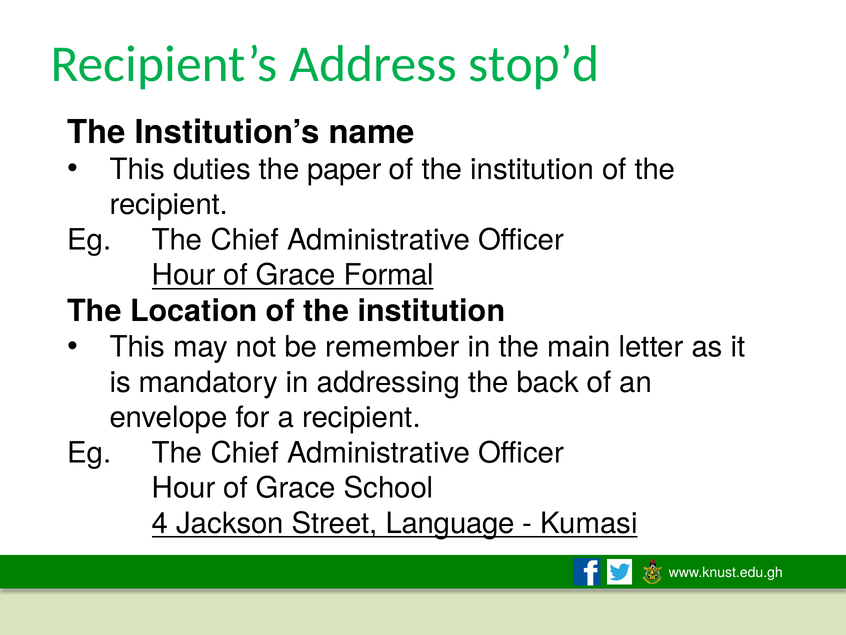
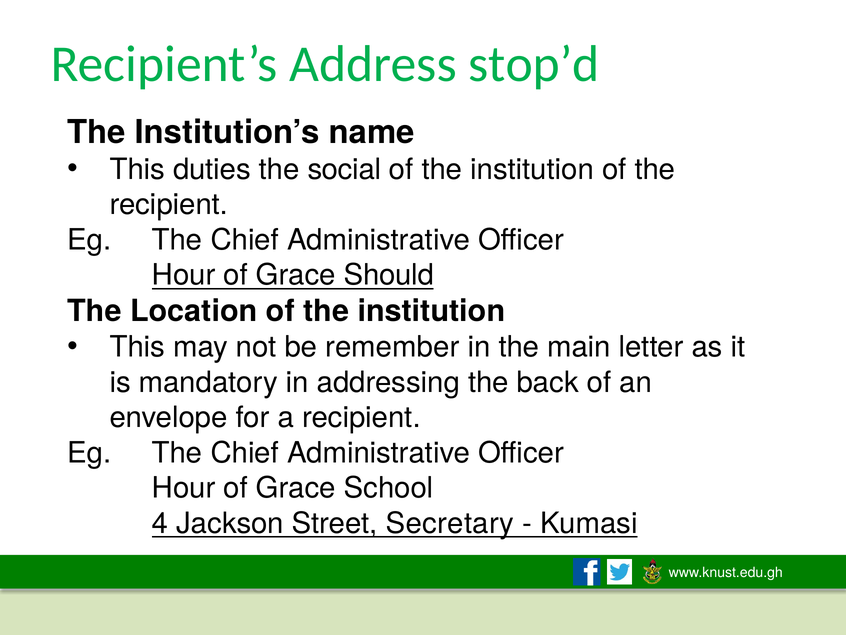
paper: paper -> social (344, 169)
Formal: Formal -> Should (389, 275)
Language: Language -> Secretary (450, 523)
